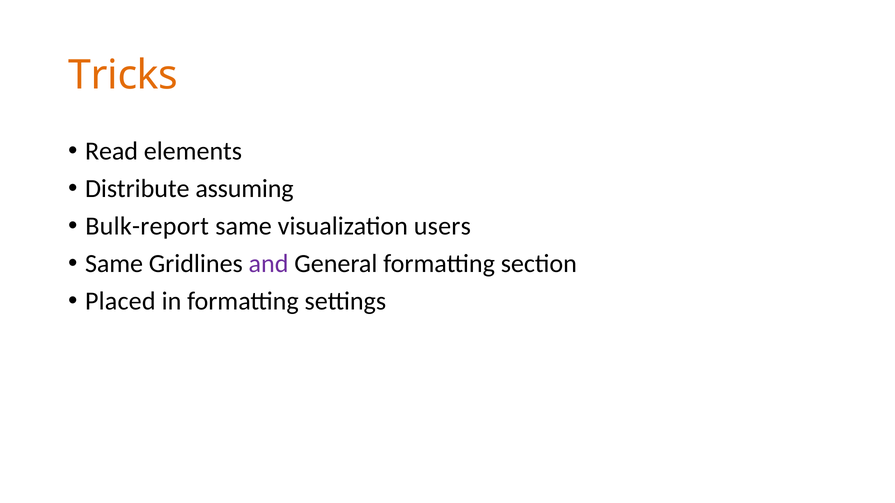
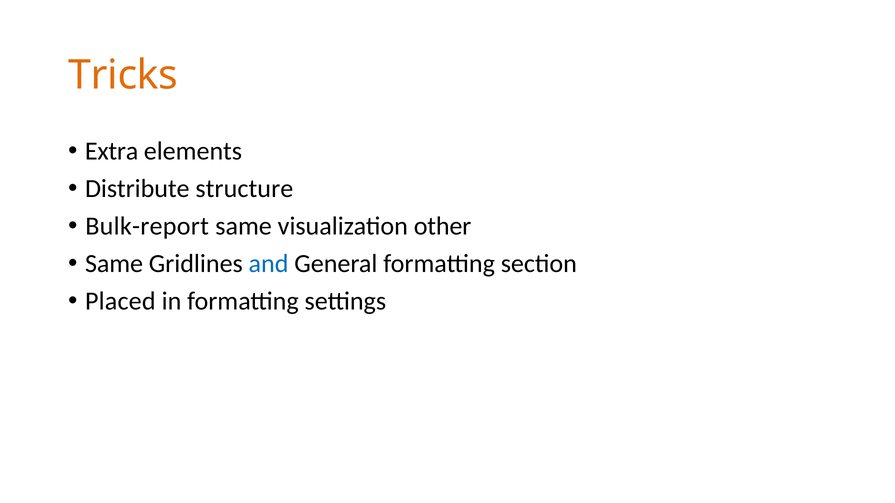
Read: Read -> Extra (112, 151)
assuming: assuming -> structure (244, 189)
users: users -> other (443, 226)
and colour: purple -> blue (269, 264)
